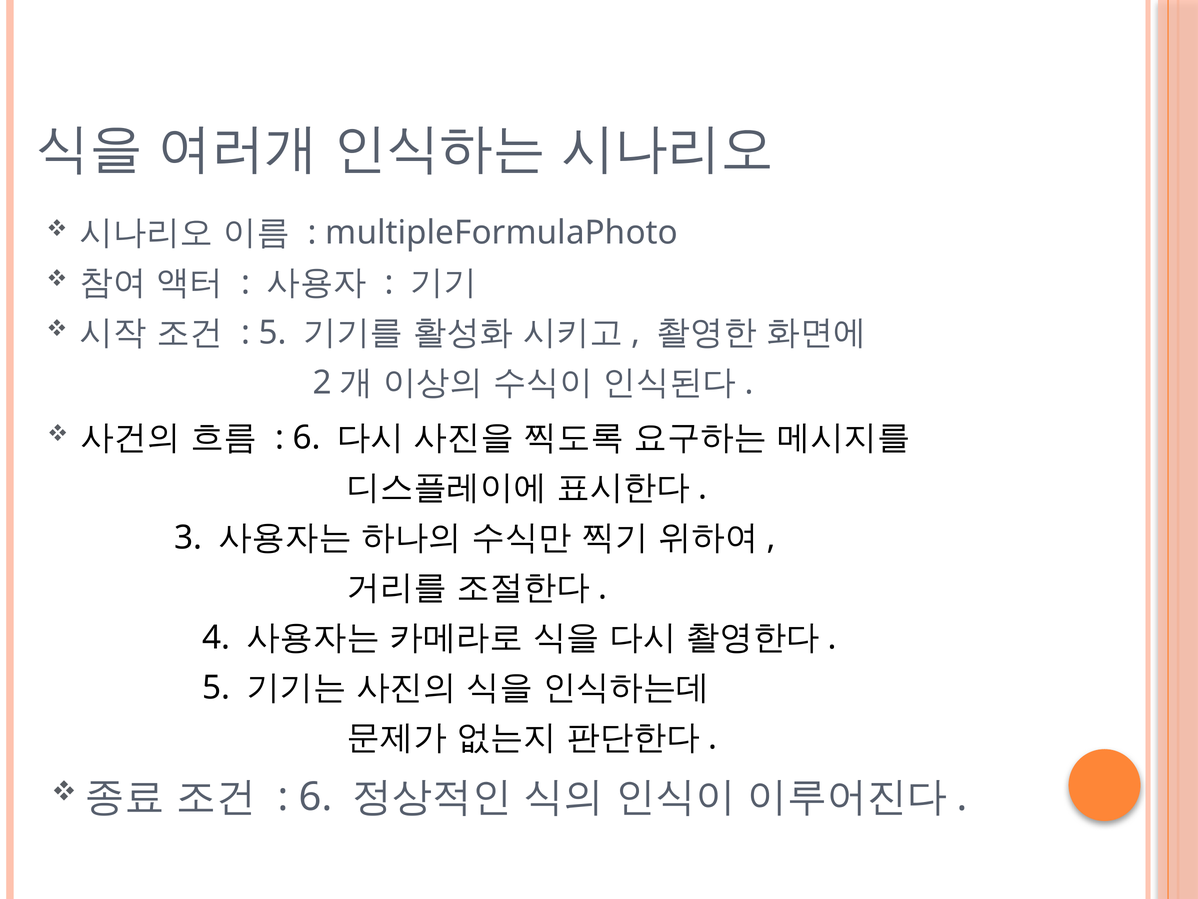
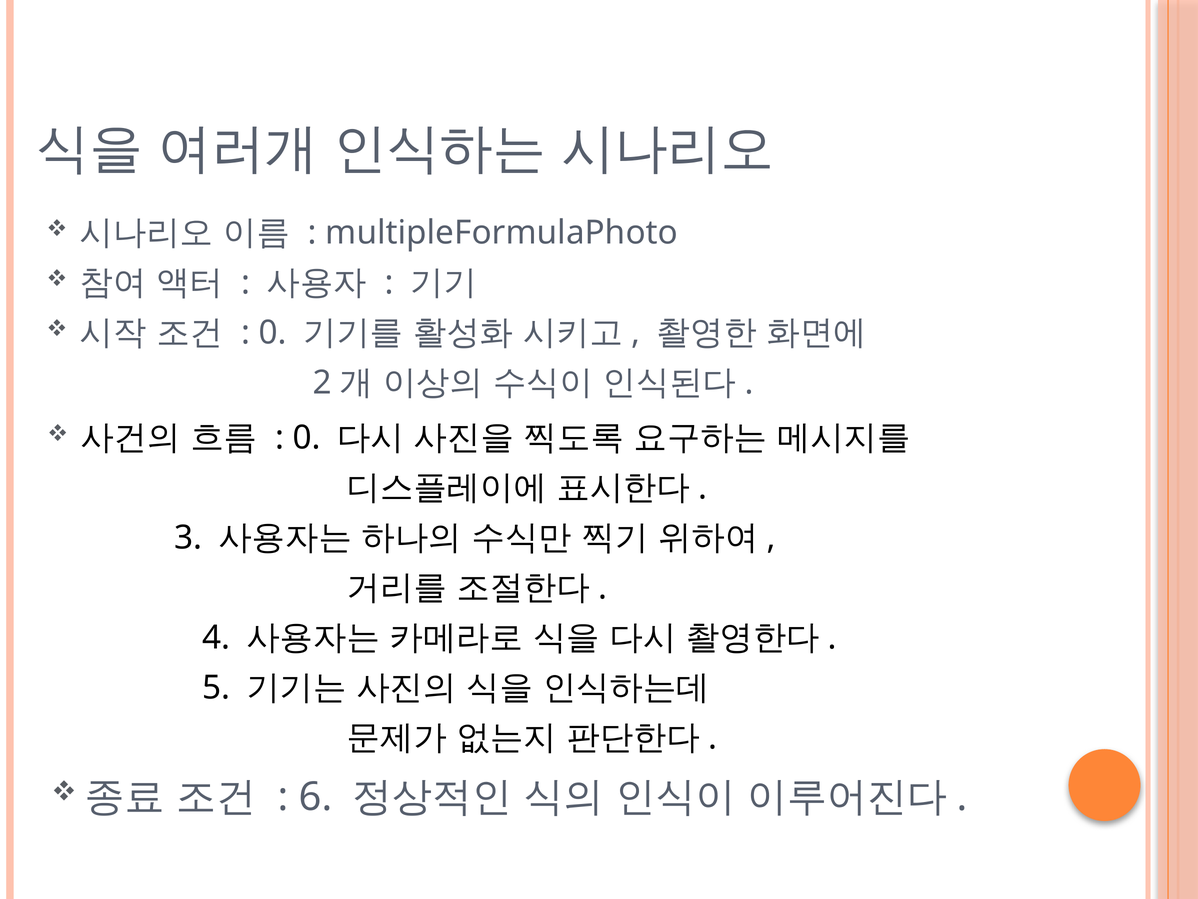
5: 5 -> 0 (273, 333)
6: 6 -> 0 (307, 438)
